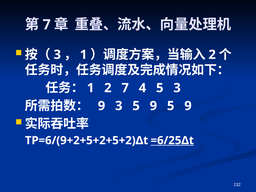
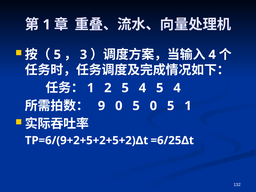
7: 7 -> 1 (47, 25)
3: 3 -> 5 (57, 55)
1: 1 -> 3 (84, 55)
2: 2 -> 4 (212, 55)
2 7: 7 -> 5 (125, 88)
4 5 3: 3 -> 4 (177, 88)
9 3: 3 -> 0 (119, 106)
9: 9 -> 0 (153, 106)
9: 9 -> 1 (188, 106)
=6/25Δt underline: present -> none (172, 140)
